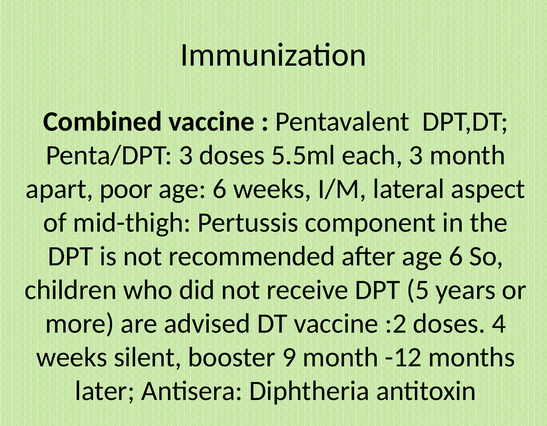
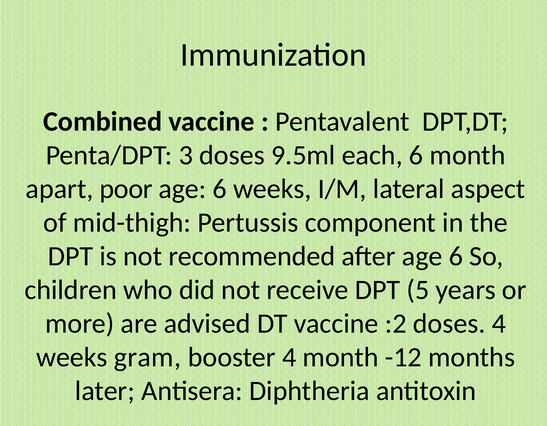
5.5ml: 5.5ml -> 9.5ml (303, 155)
each 3: 3 -> 6 (416, 155)
silent: silent -> gram (147, 358)
booster 9: 9 -> 4 (289, 358)
